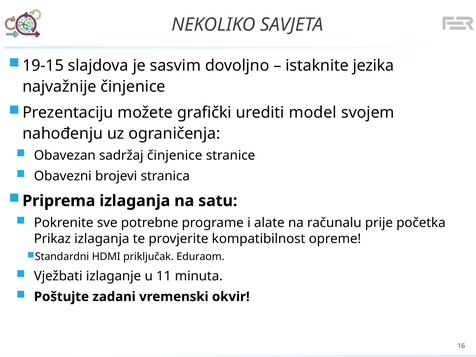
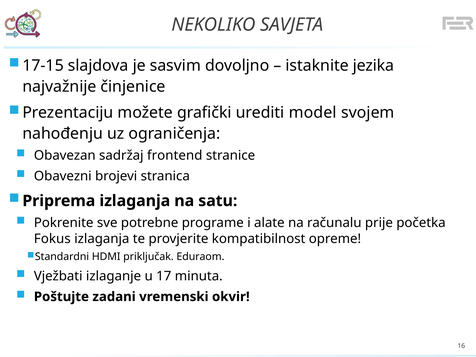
19-15: 19-15 -> 17-15 (43, 66)
sadržaj činjenice: činjenice -> frontend (175, 156)
Prikaz: Prikaz -> Fokus (52, 239)
11: 11 -> 17 (164, 276)
